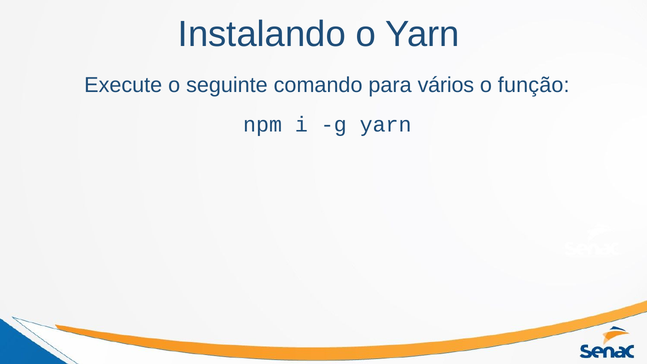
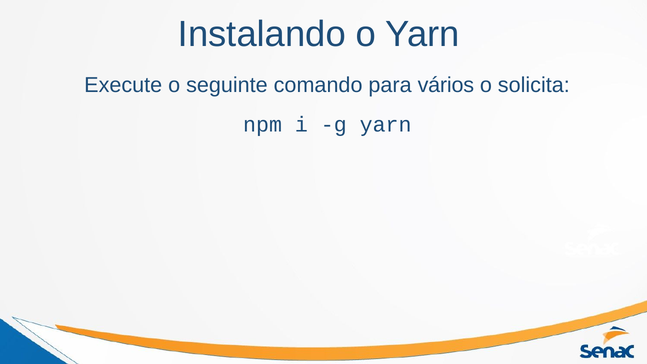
função: função -> solicita (534, 85)
